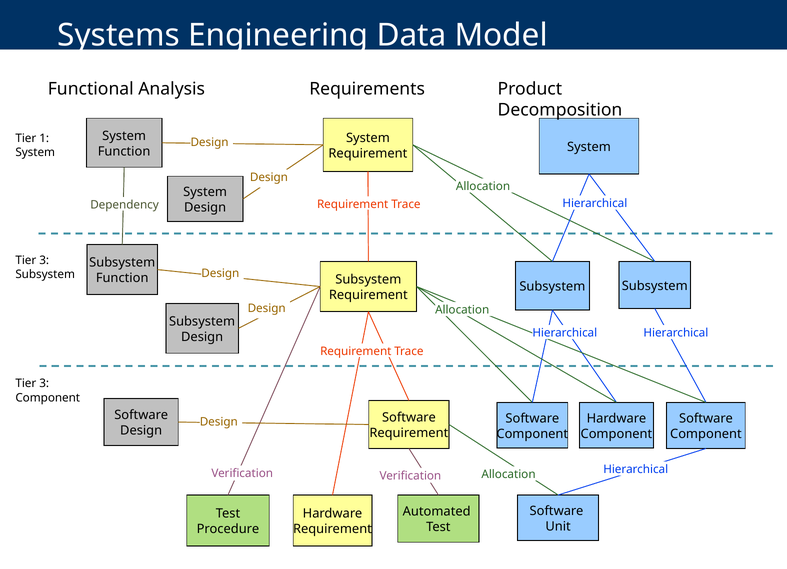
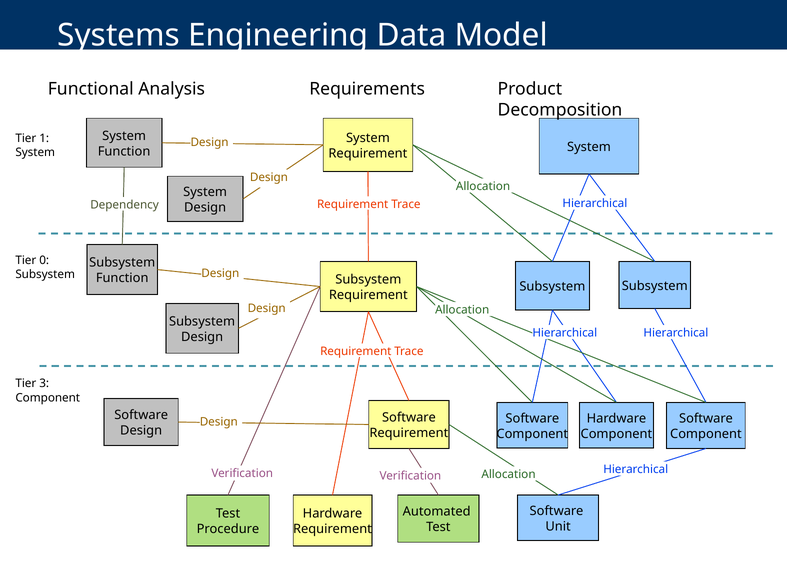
3: 3 -> 0 (44, 260)
